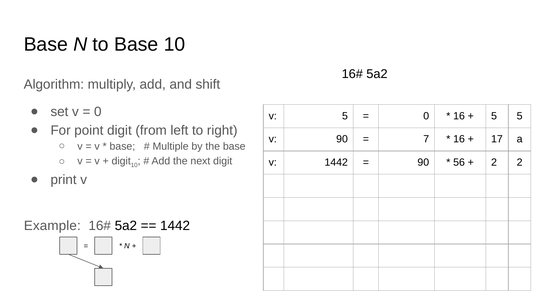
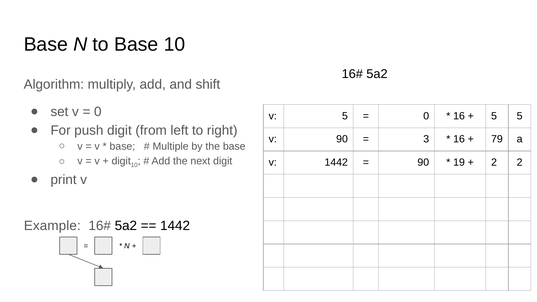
point: point -> push (89, 130)
7: 7 -> 3 (426, 139)
17: 17 -> 79 (497, 139)
56: 56 -> 19 (459, 162)
